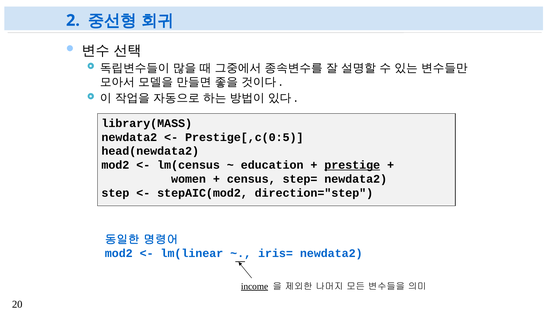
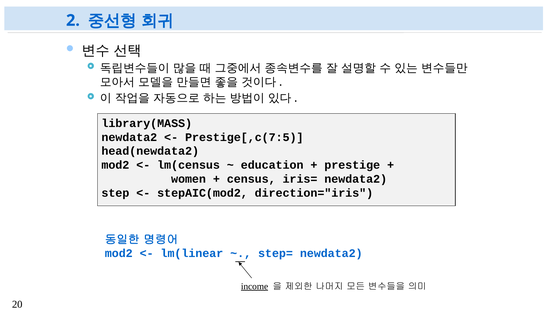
Prestige[,c(0:5: Prestige[,c(0:5 -> Prestige[,c(7:5 (244, 137)
prestige underline: present -> none (352, 165)
step=: step= -> iris= (300, 179)
direction="step: direction="step -> direction="iris (314, 193)
iris=: iris= -> step= (275, 253)
